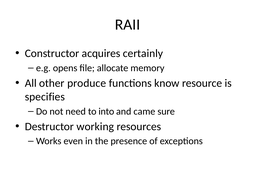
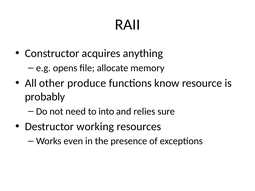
certainly: certainly -> anything (143, 53)
specifies: specifies -> probably (45, 97)
came: came -> relies (144, 112)
